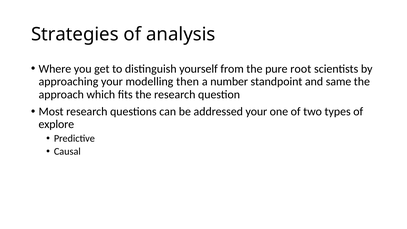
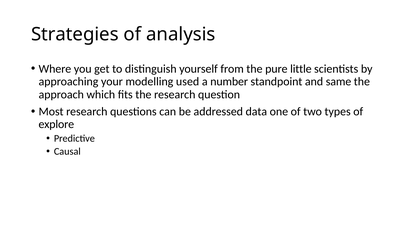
root: root -> little (301, 69)
then: then -> used (188, 82)
addressed your: your -> data (256, 112)
